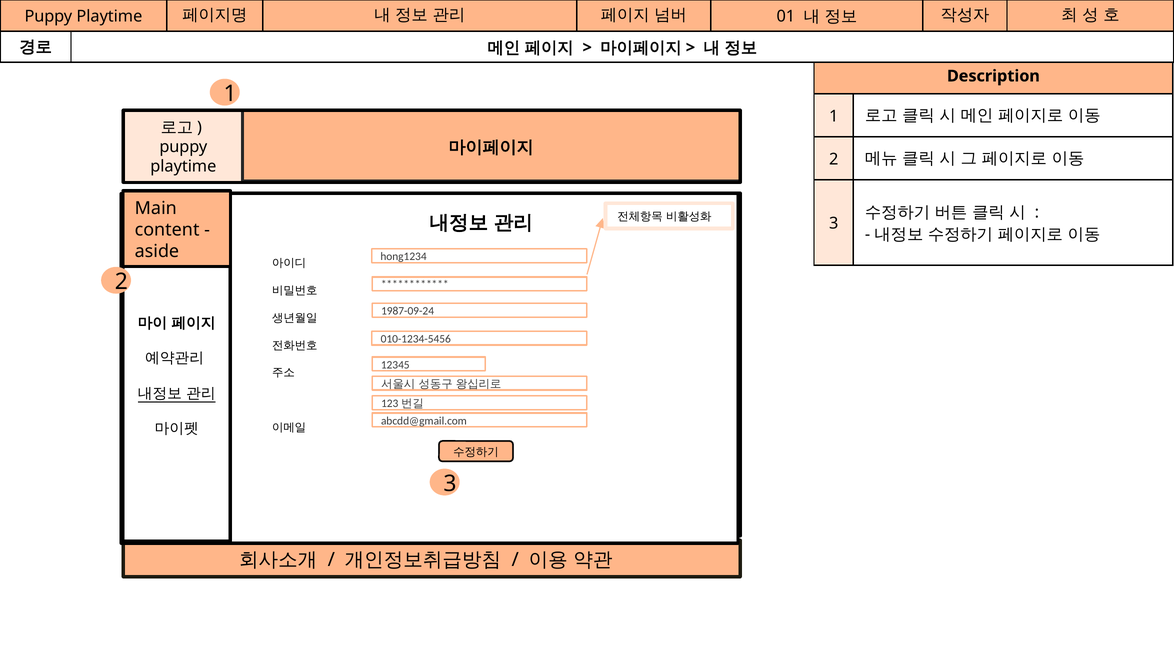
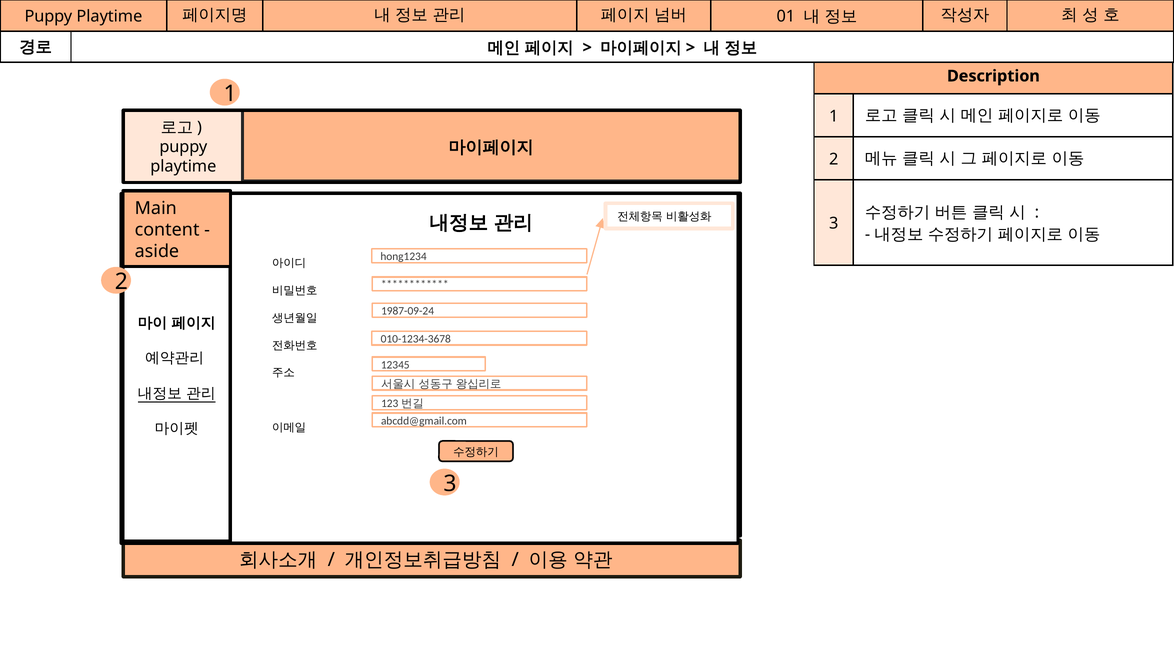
010-1234-5456: 010-1234-5456 -> 010-1234-3678 (416, 339)
